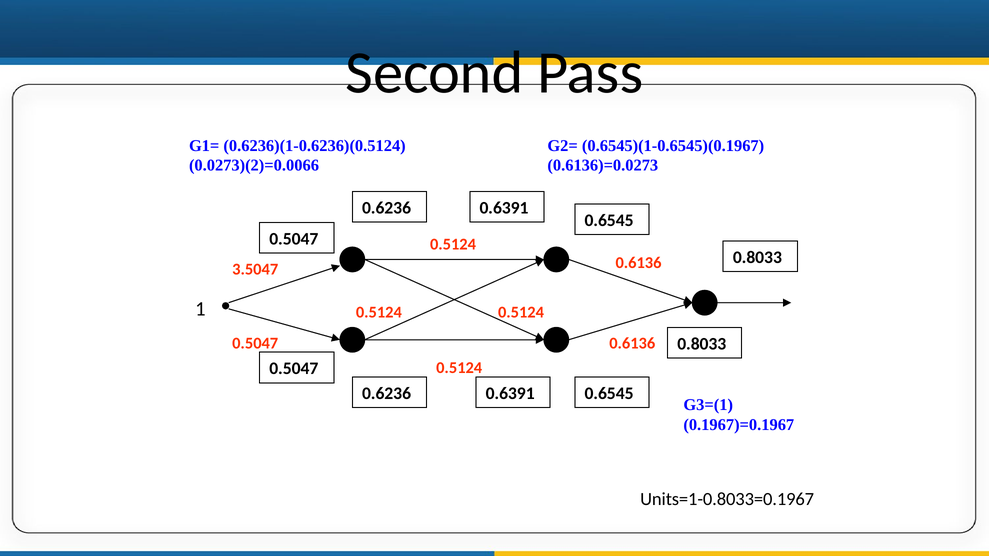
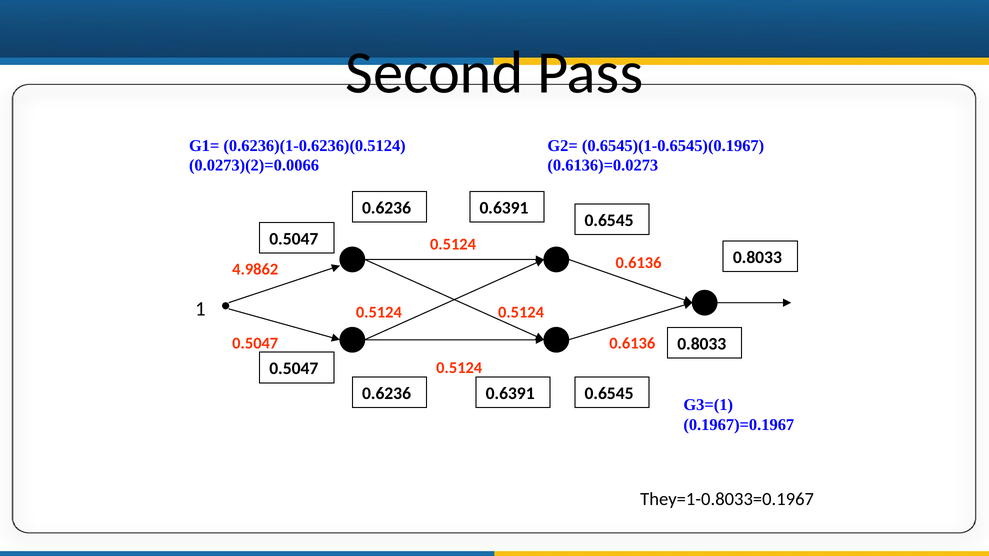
3.5047: 3.5047 -> 4.9862 (255, 269)
Units=1-0.8033=0.1967: Units=1-0.8033=0.1967 -> They=1-0.8033=0.1967 (727, 499)
